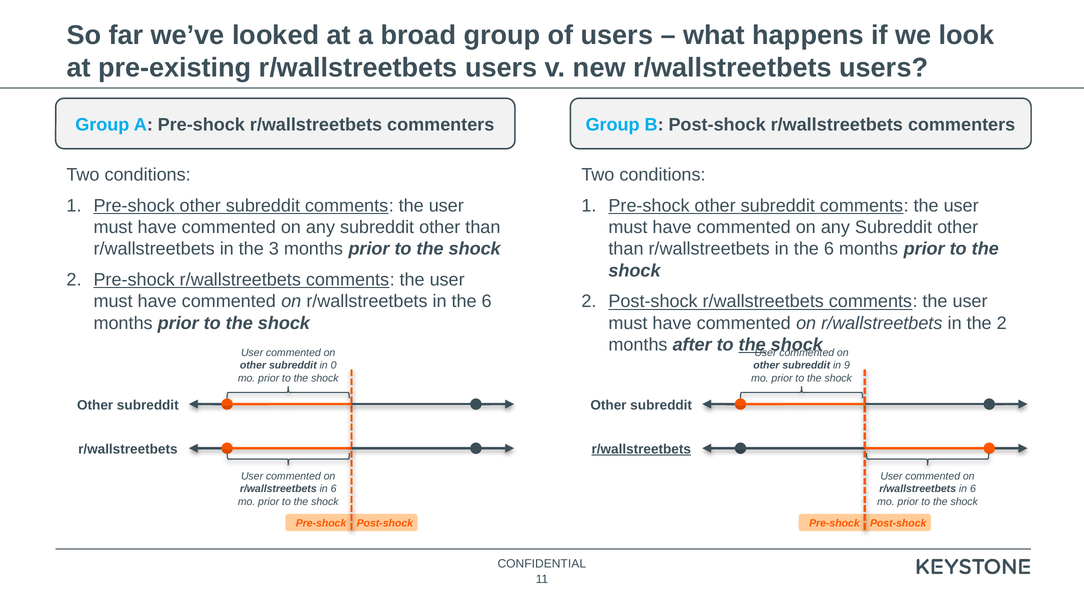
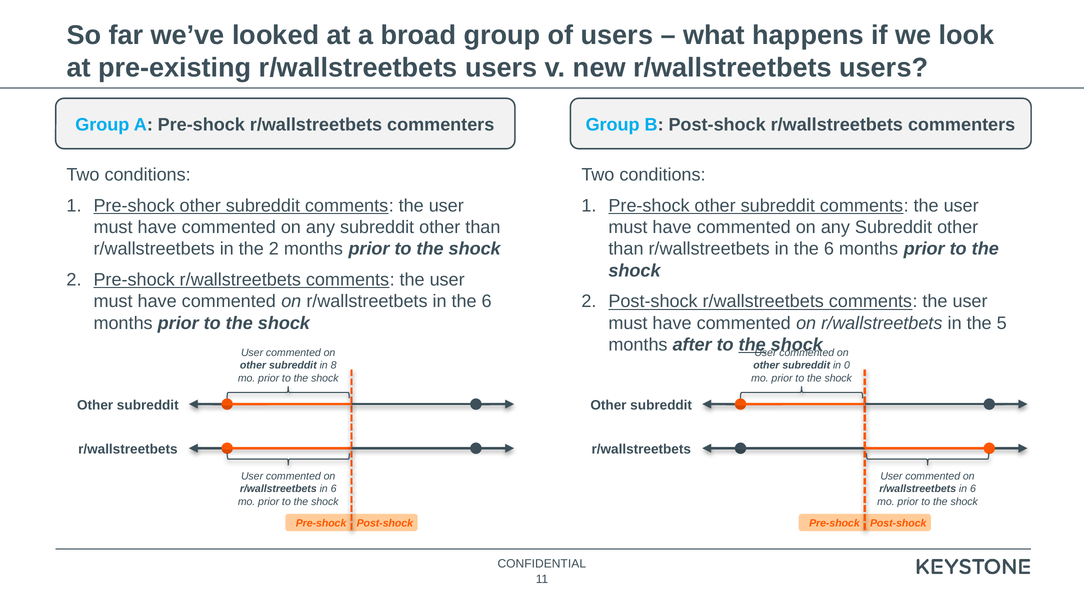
the 3: 3 -> 2 (274, 249)
the 2: 2 -> 5 (1002, 323)
0: 0 -> 8 (334, 365)
9: 9 -> 0 (847, 365)
r/wallstreetbets underline: present -> none (641, 449)
